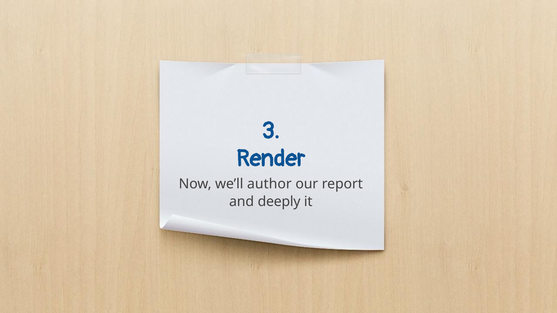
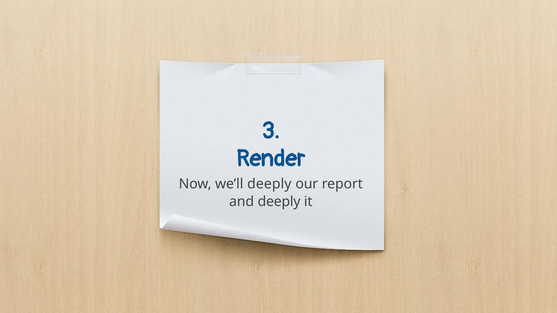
we’ll author: author -> deeply (269, 184)
